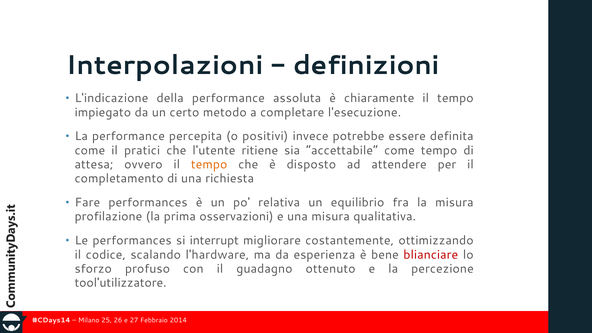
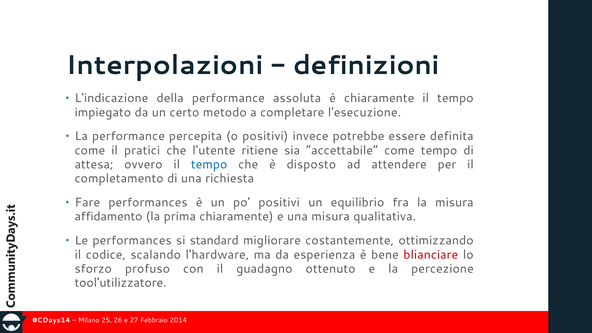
tempo colour: orange -> blue (209, 164)
po relativa: relativa -> positivi (279, 202)
profilazione: profilazione -> affidamento (108, 217)
prima osservazioni: osservazioni -> chiaramente (236, 217)
interrupt: interrupt -> standard (214, 241)
